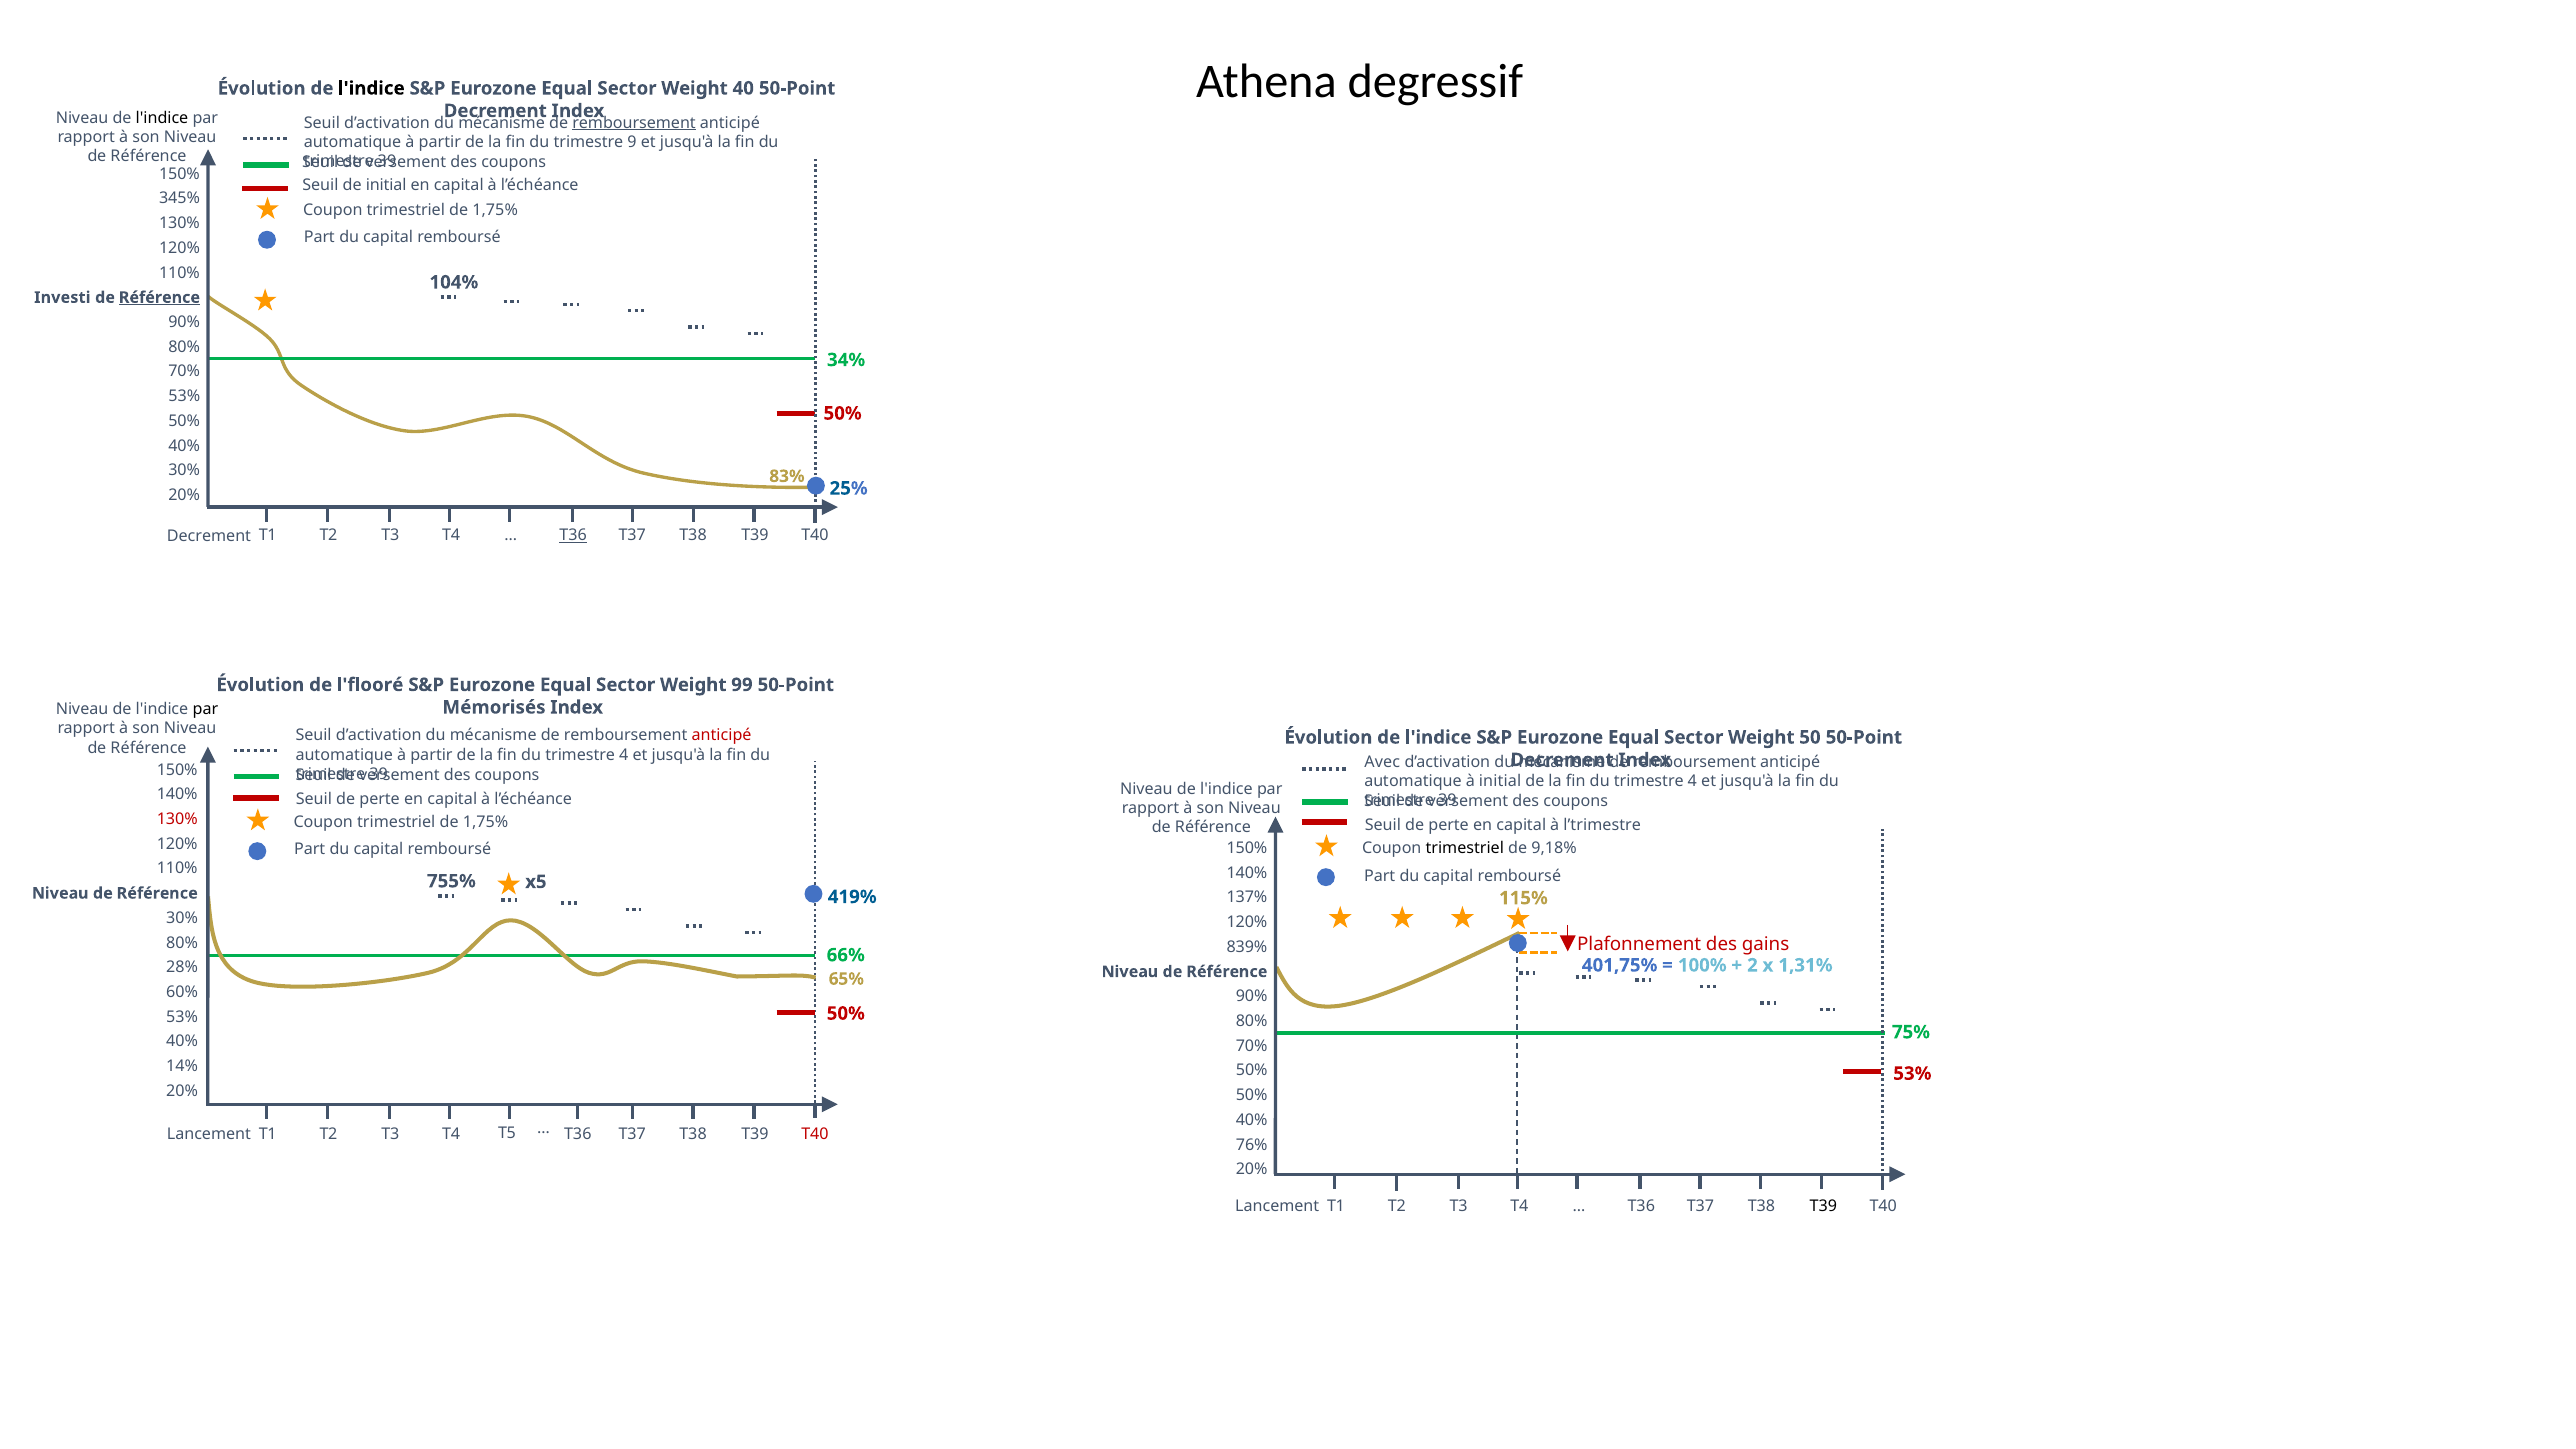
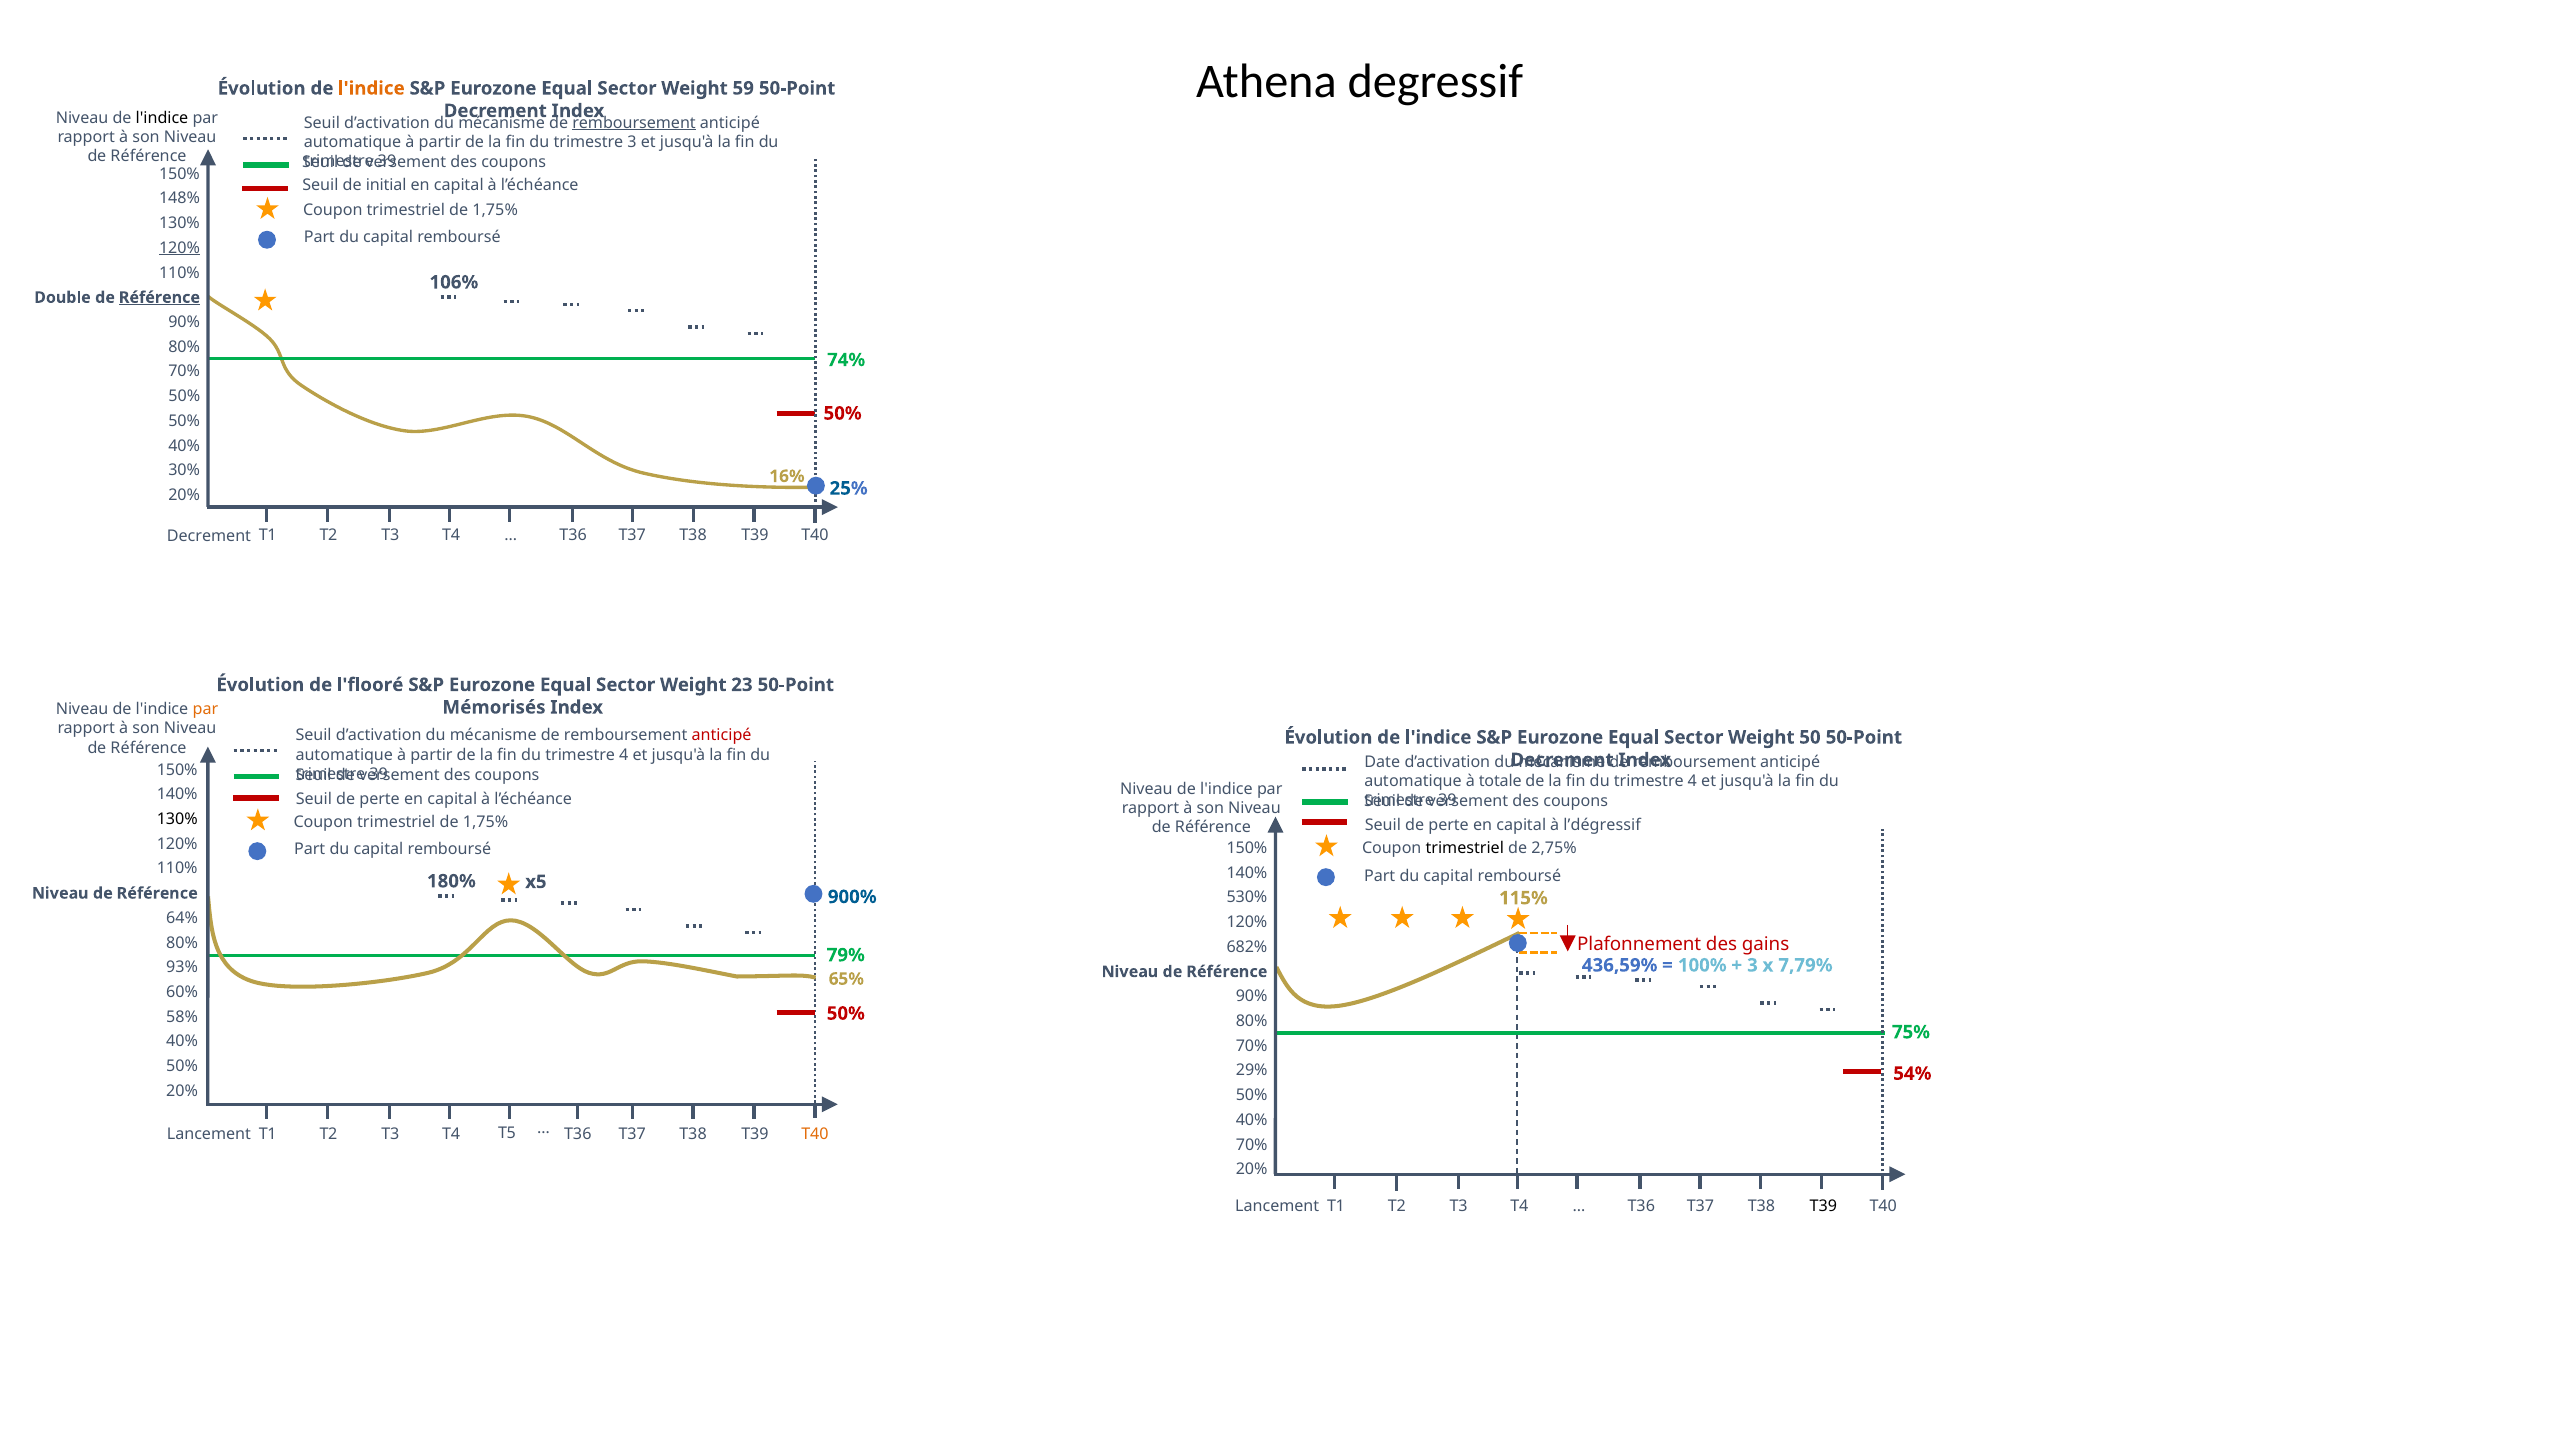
l'indice colour: black -> orange (371, 88)
40: 40 -> 59 (743, 88)
trimestre 9: 9 -> 3 (632, 142)
345%: 345% -> 148% (179, 199)
120% underline: none -> present (179, 248)
104%: 104% -> 106% (454, 282)
Investi: Investi -> Double (62, 297)
34%: 34% -> 74% (846, 360)
53%: 53% -> 50% (184, 396)
83%: 83% -> 16% (787, 476)
T36 underline: present -> none (573, 536)
99: 99 -> 23 (742, 685)
par colour: black -> orange (205, 709)
Avec: Avec -> Date (1382, 762)
à initial: initial -> totale (1500, 781)
130% colour: red -> black (177, 819)
l’trimestre: l’trimestre -> l’dégressif (1602, 825)
9,18%: 9,18% -> 2,75% (1554, 848)
755%: 755% -> 180% (451, 881)
137%: 137% -> 530% (1247, 898)
419%: 419% -> 900% (852, 897)
30%: 30% -> 64% (182, 918)
839%: 839% -> 682% (1247, 947)
66%: 66% -> 79% (846, 955)
401,75%: 401,75% -> 436,59% (1620, 965)
2: 2 -> 3 (1752, 965)
1,31%: 1,31% -> 7,79% (1805, 965)
28%: 28% -> 93% (182, 967)
53%: 53% -> 58% (182, 1017)
14%: 14% -> 50% (182, 1066)
50%: 50% -> 29% (1252, 1071)
53%: 53% -> 54% (1912, 1074)
T40 colour: red -> orange (815, 1134)
76%: 76% -> 70% (1252, 1145)
